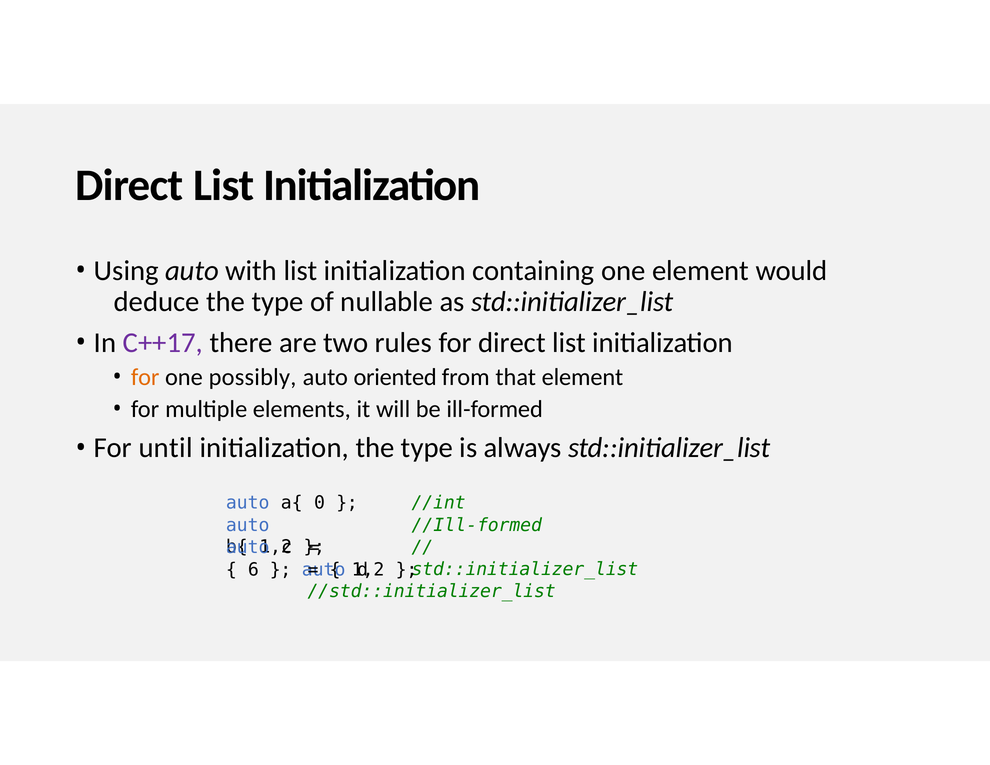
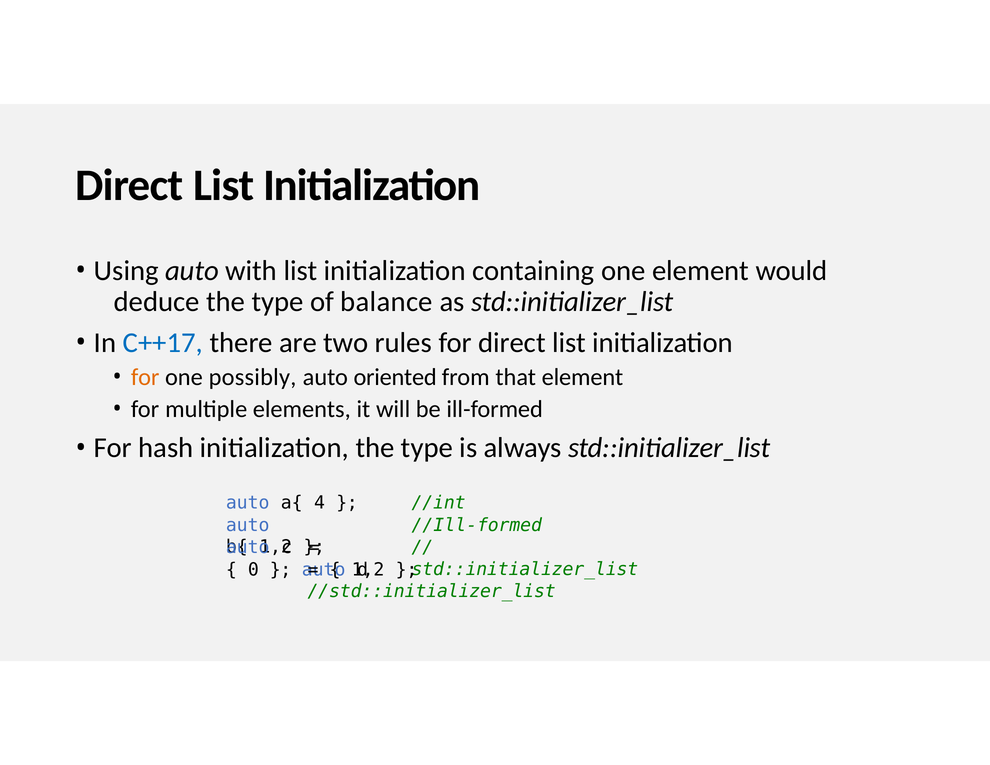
nullable: nullable -> balance (387, 302)
C++17 colour: purple -> blue (163, 343)
until: until -> hash (166, 448)
0: 0 -> 4 (320, 503)
6: 6 -> 0 (253, 570)
